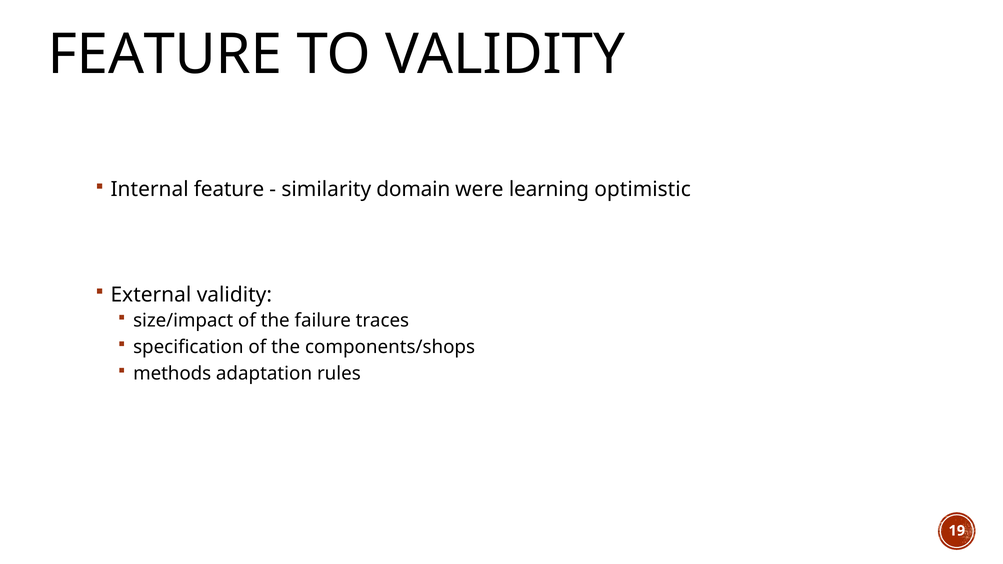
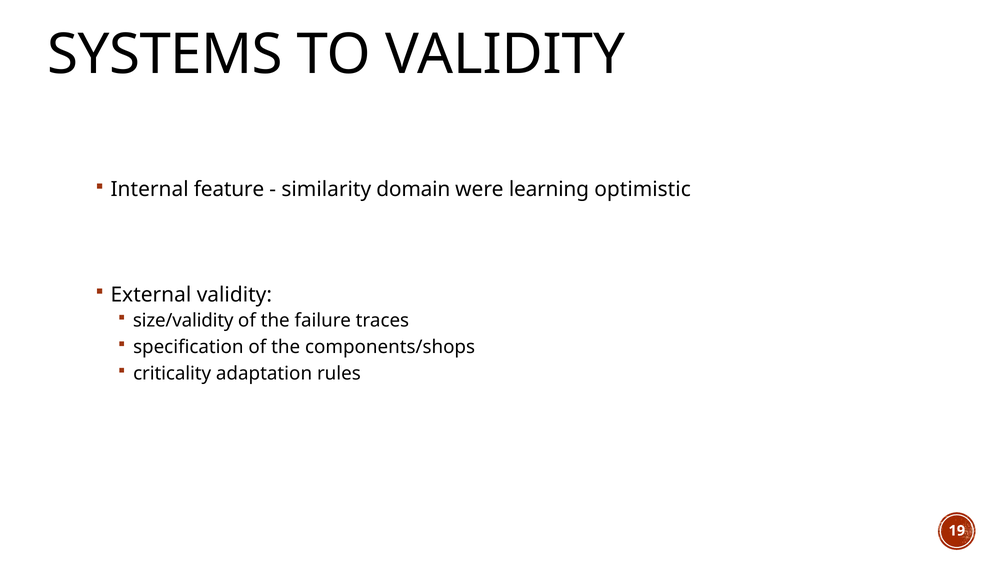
FEATURE: FEATURE -> SYSTEMS (165, 55)
size/impact: size/impact -> size/validity (183, 320)
methods: methods -> criticality (172, 374)
